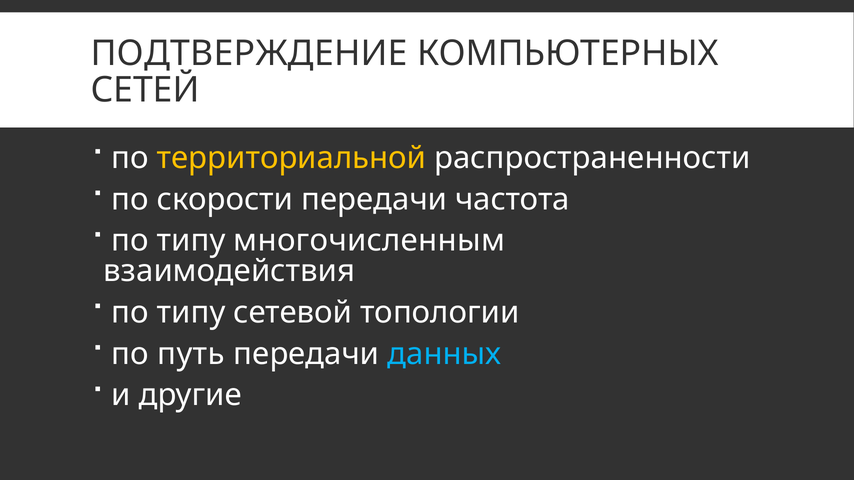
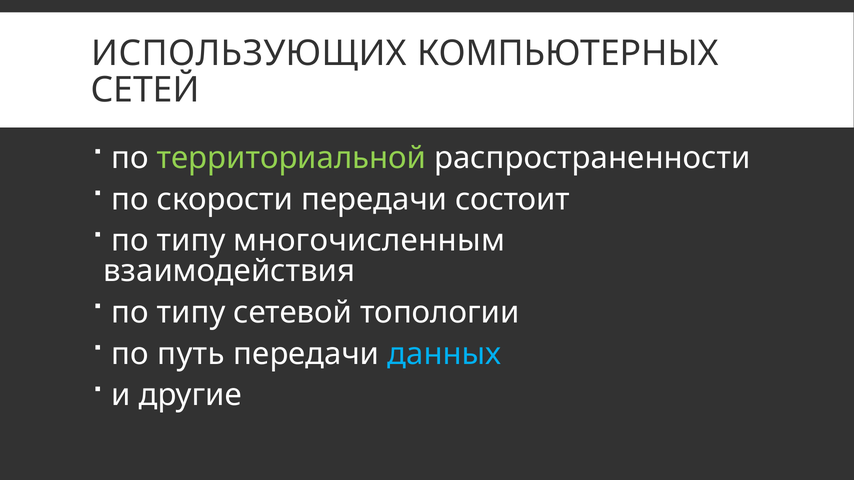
ПОДТВЕРЖДЕНИЕ: ПОДТВЕРЖДЕНИЕ -> ИСПОЛЬЗУЮЩИХ (249, 54)
территориальной colour: yellow -> light green (292, 158)
частота: частота -> состоит (513, 199)
